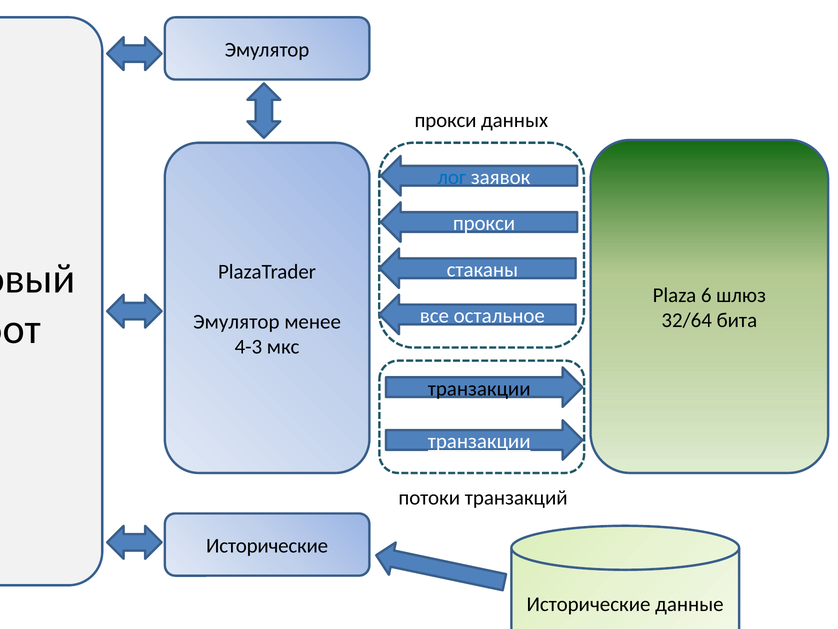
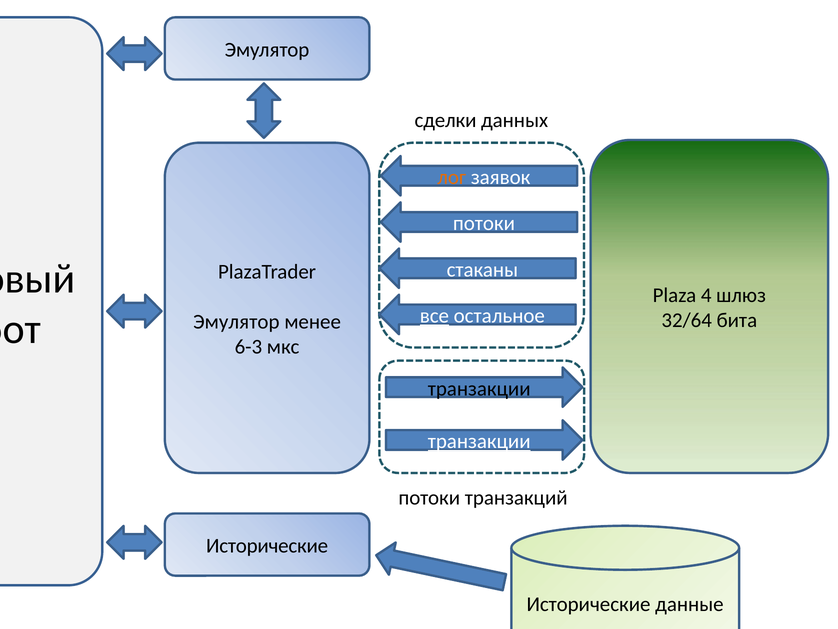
прокси: прокси -> сделки (446, 120)
лог colour: blue -> orange (452, 177)
прокси: прокси -> потоки (484, 223)
6: 6 -> 4 (706, 295)
все underline: none -> present (434, 316)
4-3: 4-3 -> 6-3 (248, 347)
